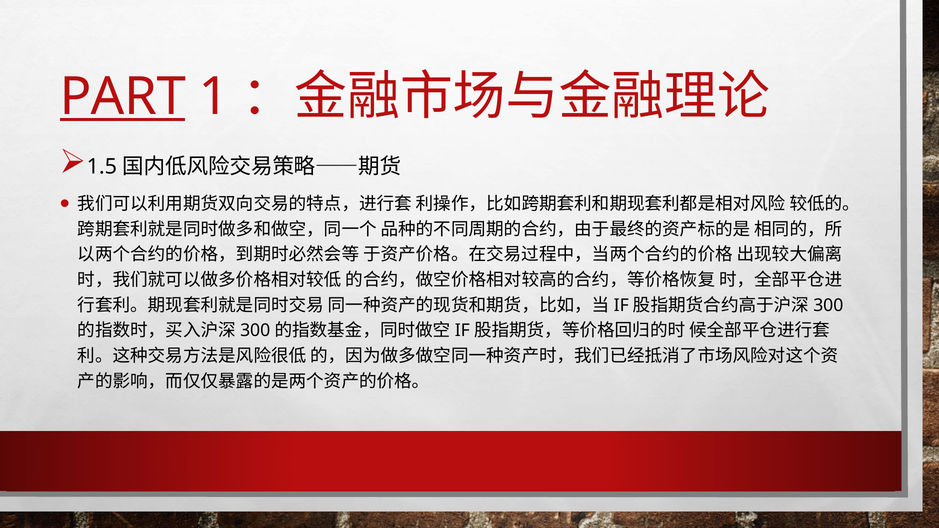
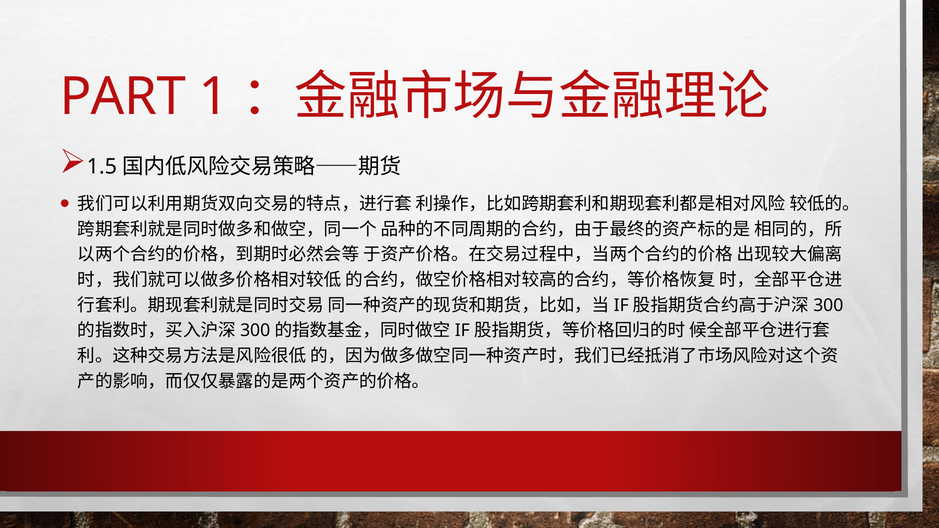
PART underline: present -> none (123, 97)
